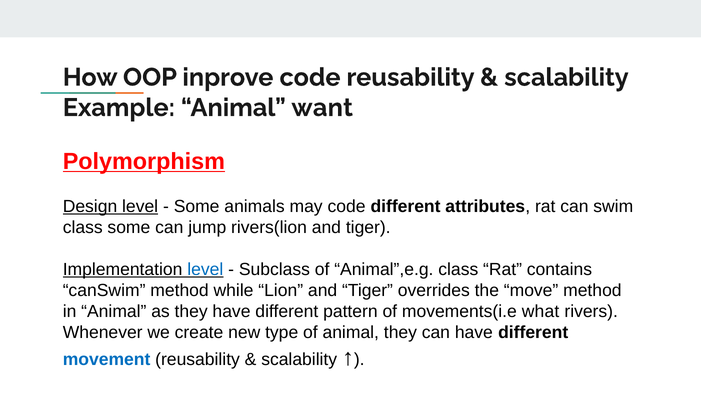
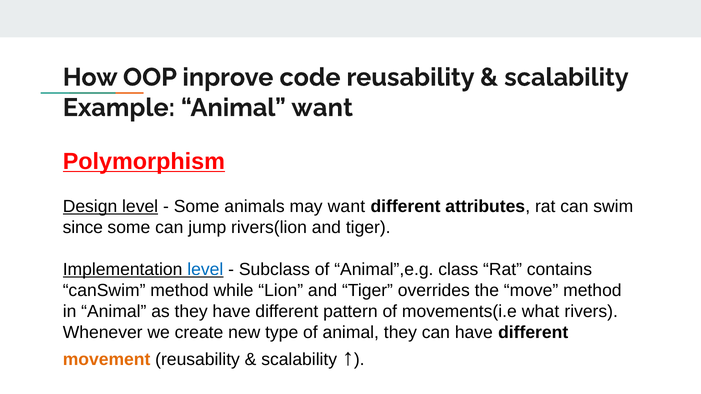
may code: code -> want (346, 207)
class: class -> since (83, 228)
movement colour: blue -> orange (107, 360)
